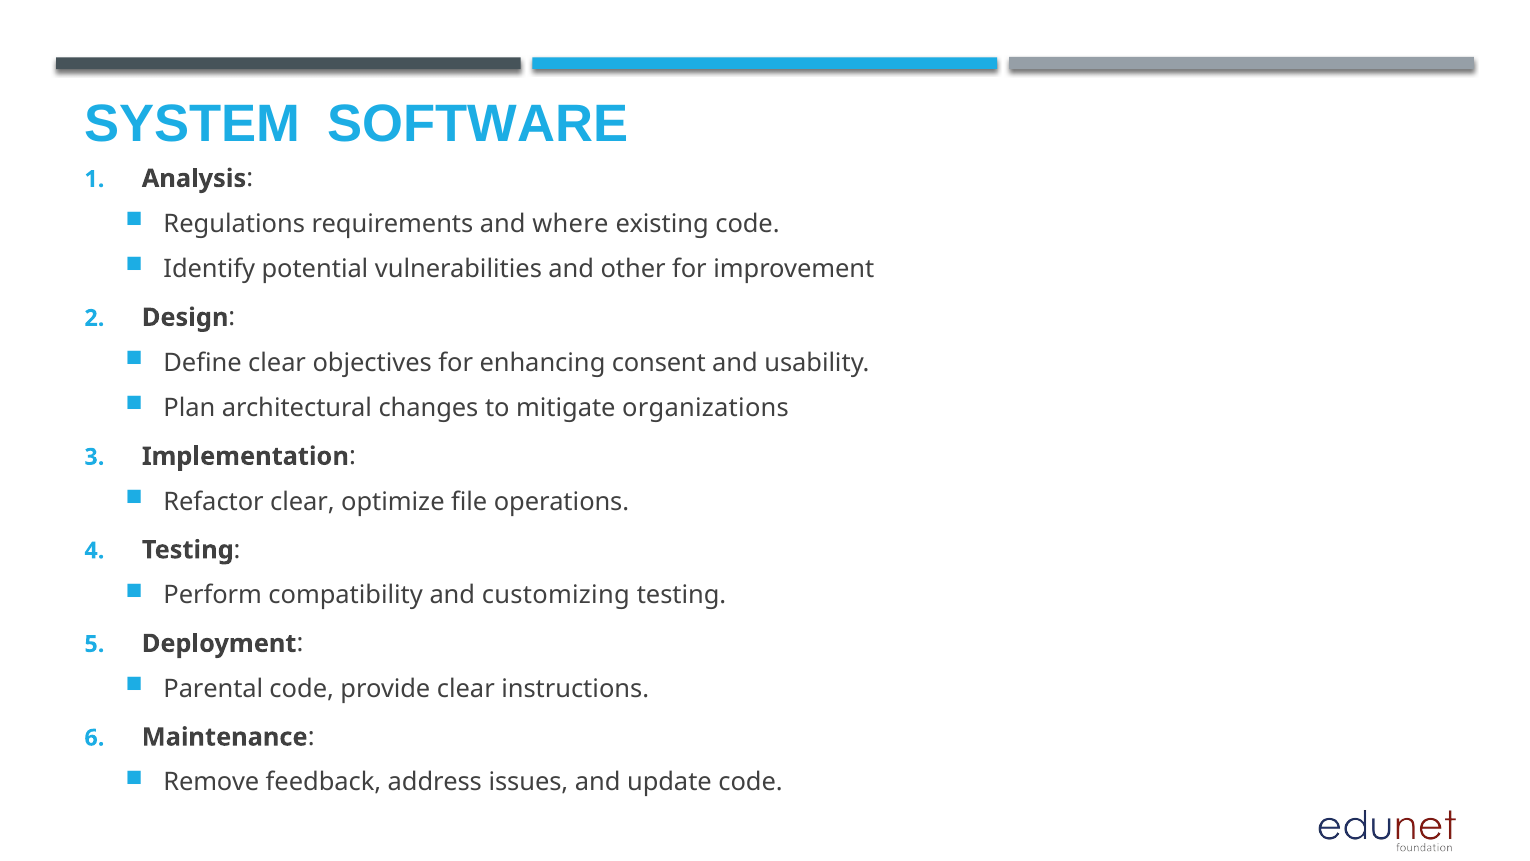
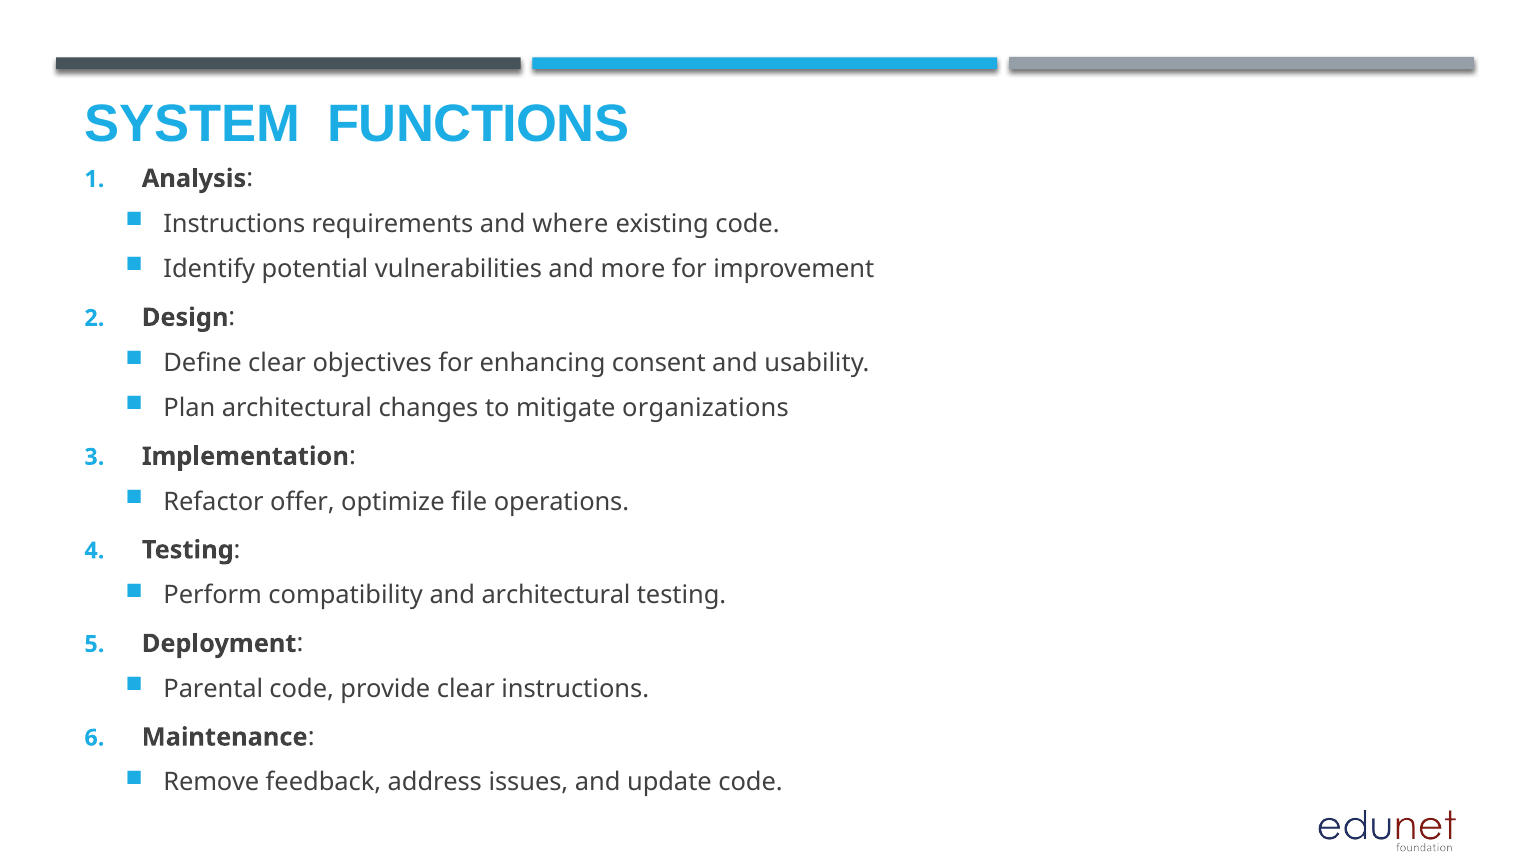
SOFTWARE: SOFTWARE -> FUNCTIONS (478, 124)
Regulations: Regulations -> Instructions (234, 224)
other: other -> more (633, 269)
Refactor clear: clear -> offer (302, 501)
and customizing: customizing -> architectural (556, 595)
